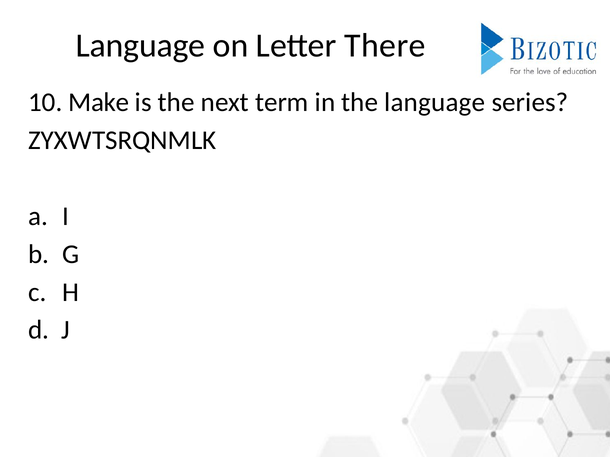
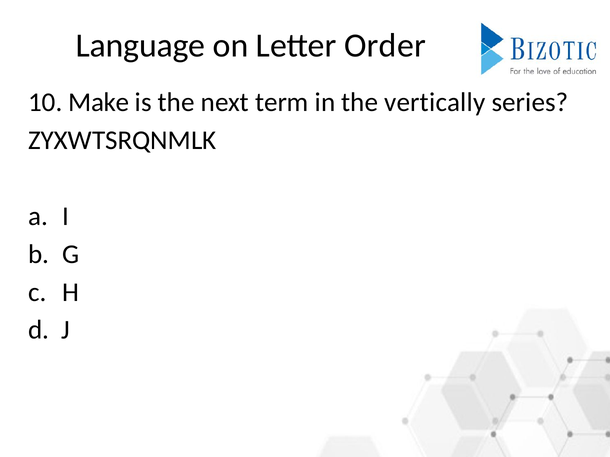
There: There -> Order (385, 46)
the language: language -> vertically (435, 103)
